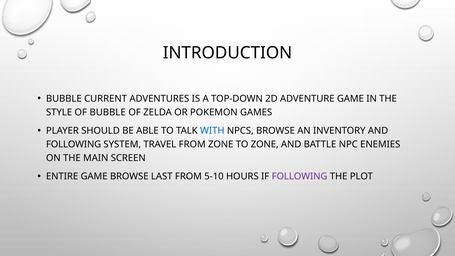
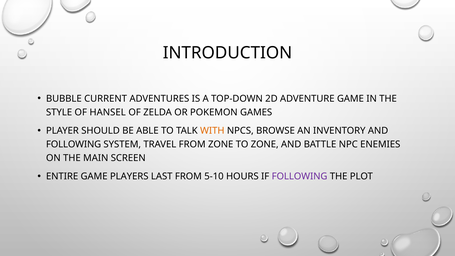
OF BUBBLE: BUBBLE -> HANSEL (108, 112)
WITH colour: blue -> orange (212, 131)
GAME BROWSE: BROWSE -> PLAYERS (129, 176)
